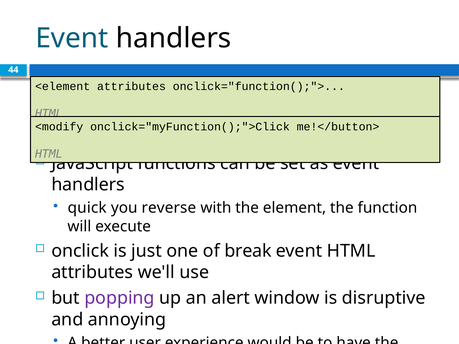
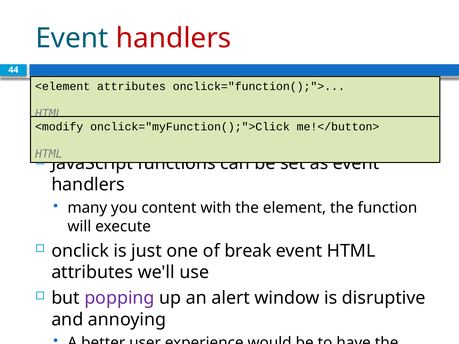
handlers colour: black -> red (174, 38)
quick: quick -> many (87, 208)
reverse: reverse -> content (169, 208)
